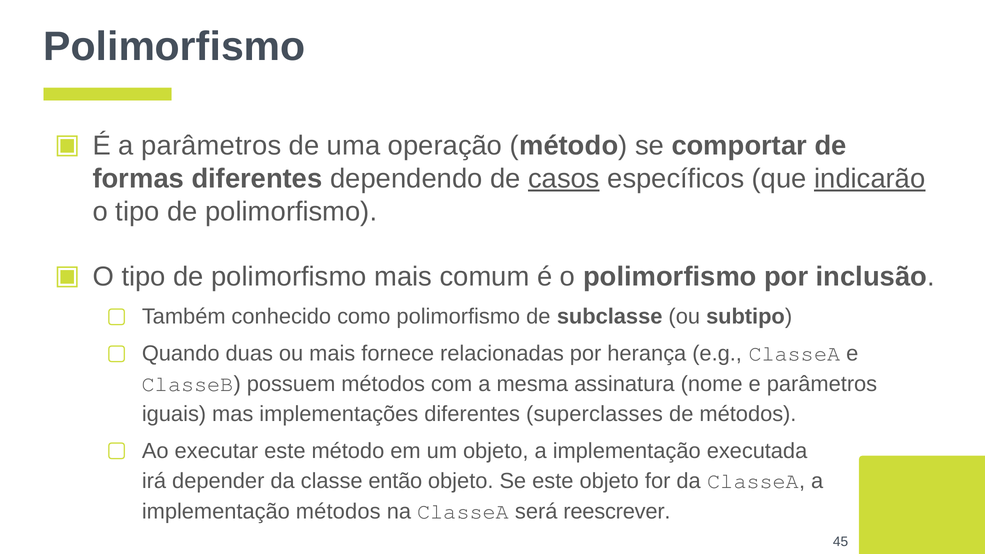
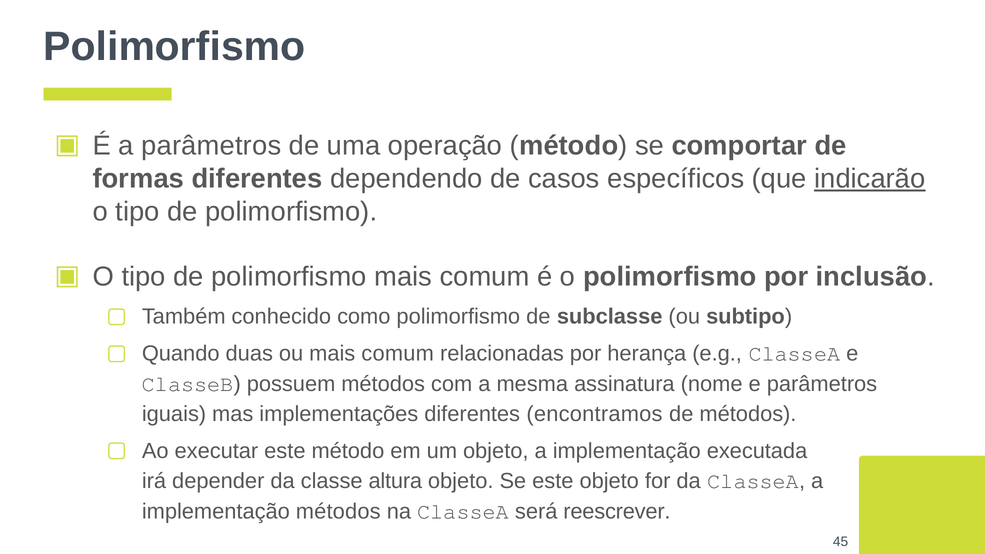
casos underline: present -> none (564, 179)
ou mais fornece: fornece -> comum (398, 354)
superclasses: superclasses -> encontramos (594, 414)
então: então -> altura (395, 481)
